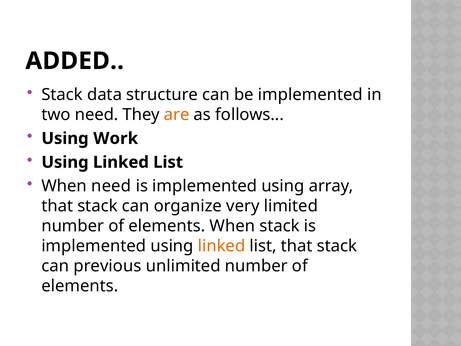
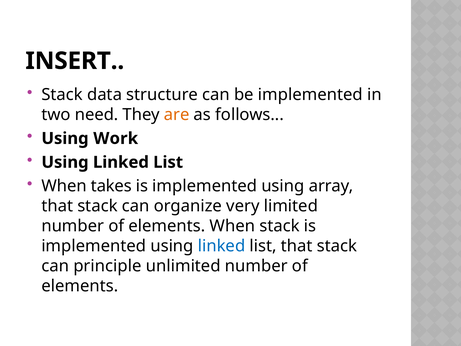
ADDED: ADDED -> INSERT (75, 61)
When need: need -> takes (111, 186)
linked colour: orange -> blue (222, 246)
previous: previous -> principle (107, 266)
